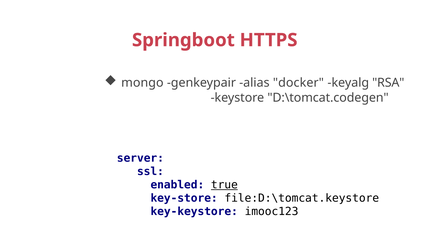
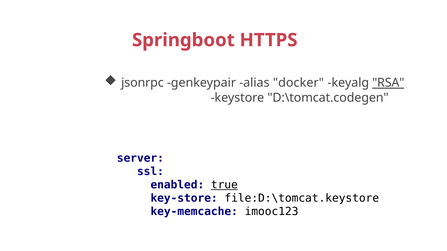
mongo: mongo -> jsonrpc (142, 83)
RSA underline: none -> present (388, 83)
key-keystore: key-keystore -> key-memcache (194, 212)
